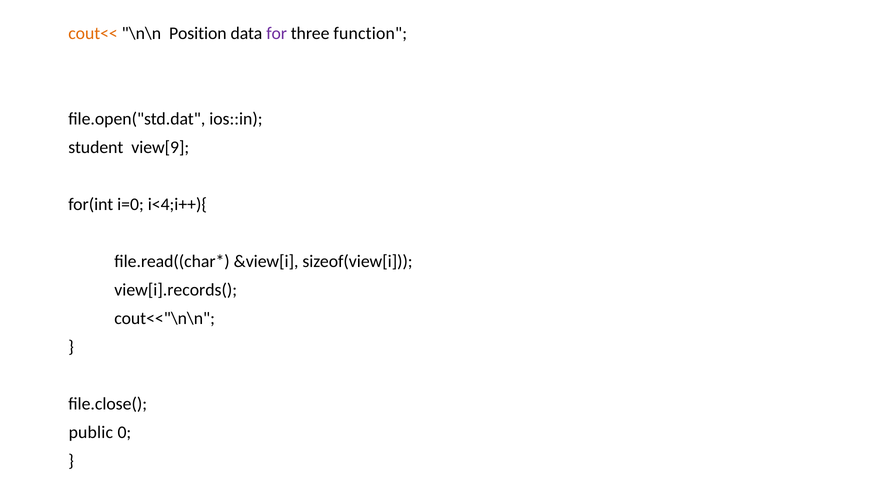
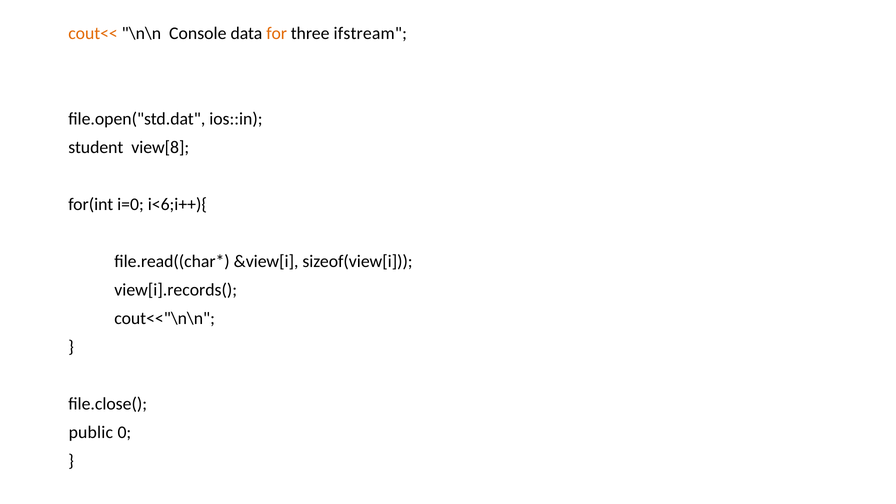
Position: Position -> Console (198, 34)
for colour: purple -> orange (277, 34)
function: function -> ifstream (370, 34)
view[9: view[9 -> view[8 (160, 147)
i<4;i++){: i<4;i++){ -> i<6;i++){ (177, 204)
